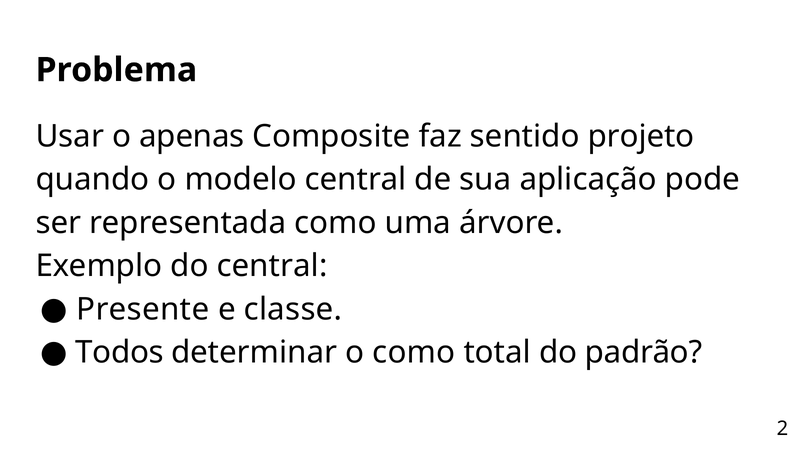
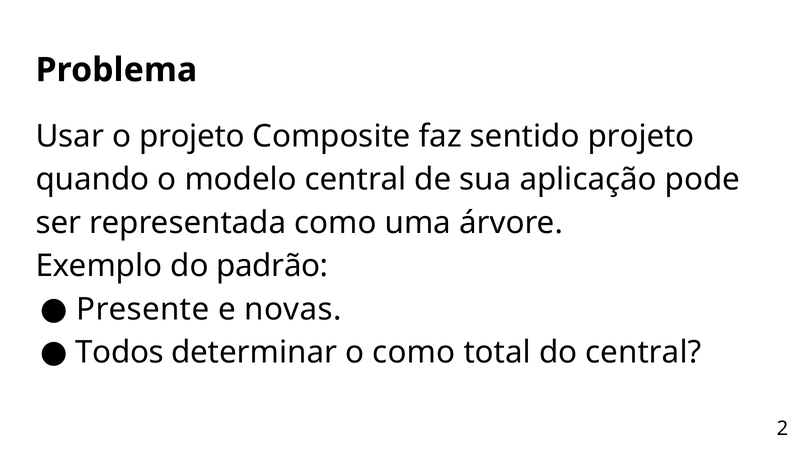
o apenas: apenas -> projeto (192, 136)
do central: central -> padrão (272, 266)
classe: classe -> novas (293, 309)
do padrão: padrão -> central (643, 352)
